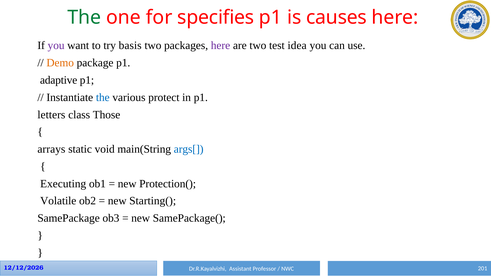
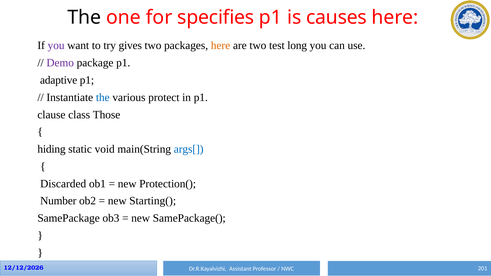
The colour: green -> black (84, 18)
basis: basis -> gives (130, 46)
here colour: purple -> orange (221, 46)
idea: idea -> long (297, 46)
Demo colour: orange -> purple (60, 63)
letters: letters -> clause (51, 115)
arrays: arrays -> hiding (52, 149)
Executing: Executing -> Discarded (63, 184)
Volatile: Volatile -> Number (58, 201)
